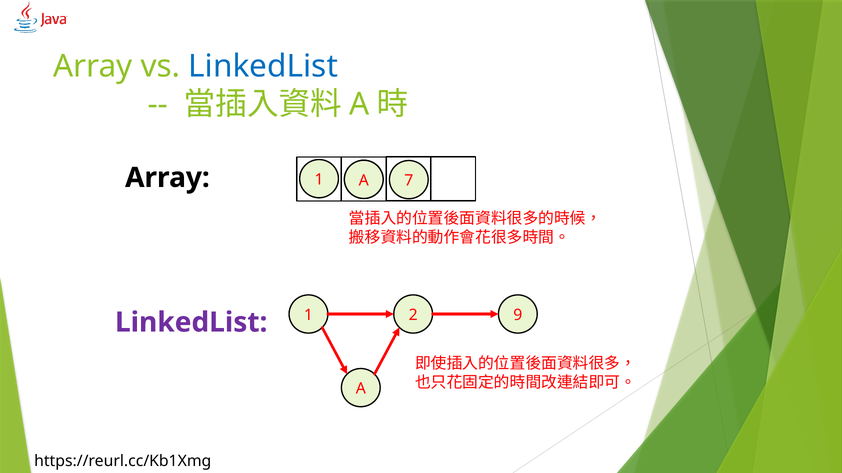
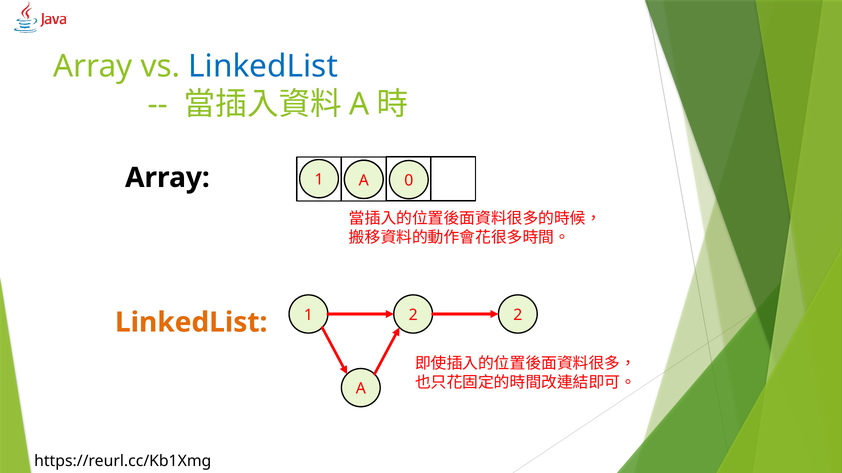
7: 7 -> 0 (409, 181)
LinkedList colour: purple -> orange (191, 323)
2 9: 9 -> 2 (518, 315)
